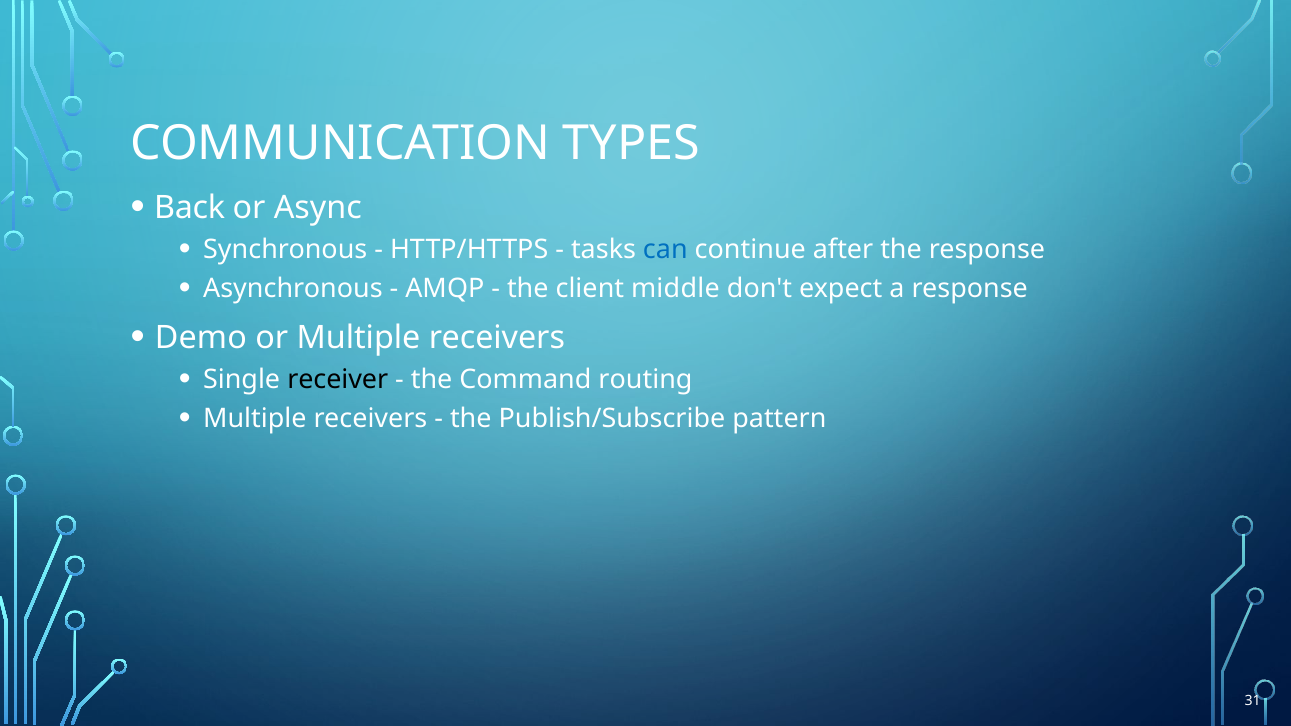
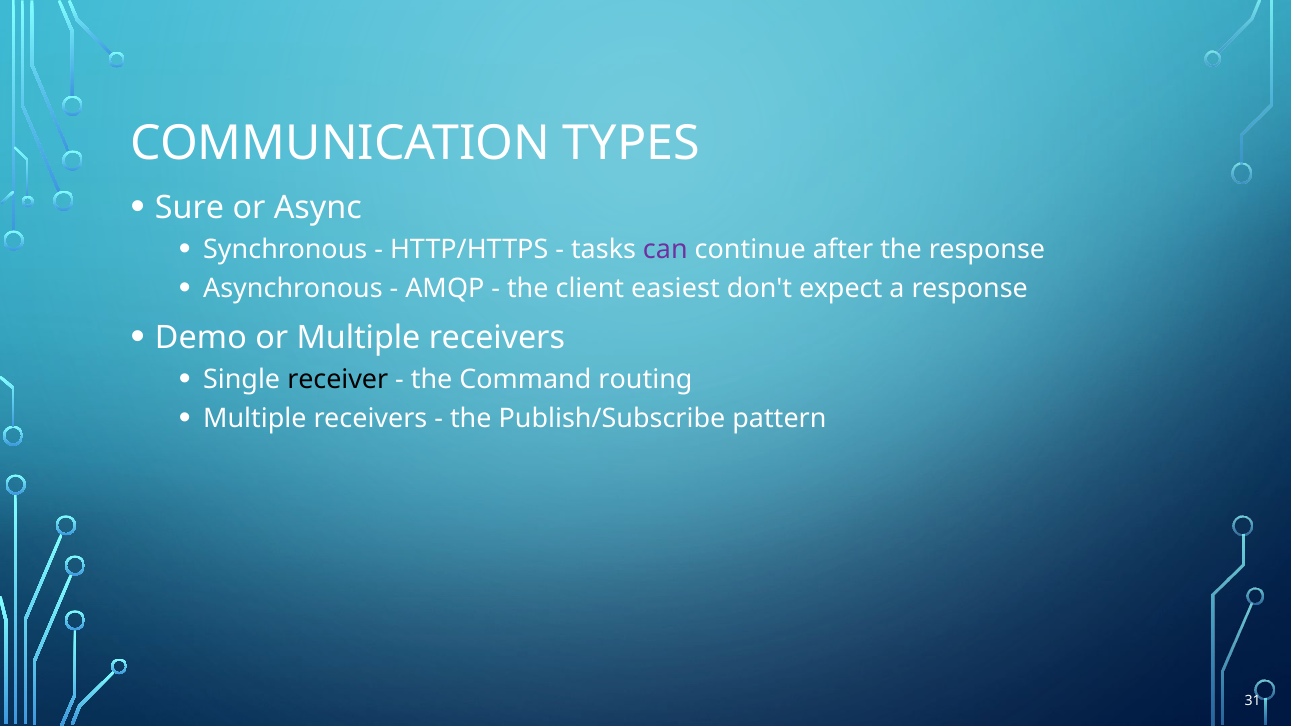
Back: Back -> Sure (189, 208)
can colour: blue -> purple (665, 250)
middle: middle -> easiest (675, 289)
